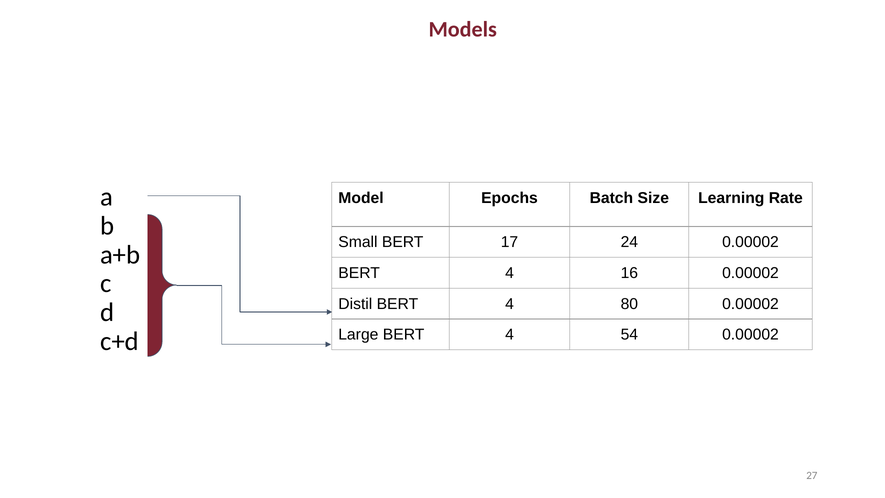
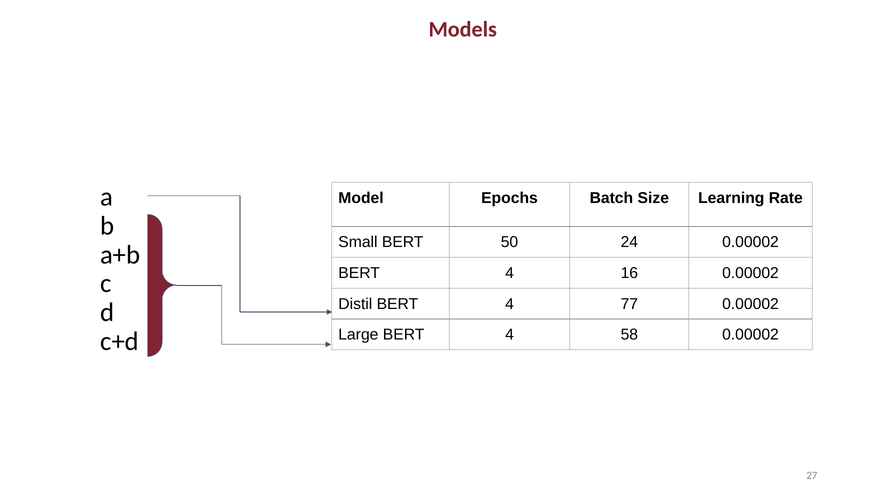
17: 17 -> 50 (509, 242)
80: 80 -> 77 (629, 304)
54: 54 -> 58 (629, 335)
